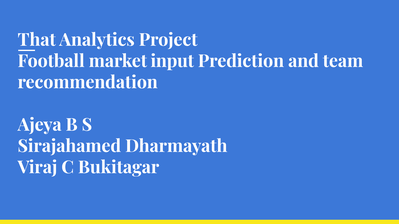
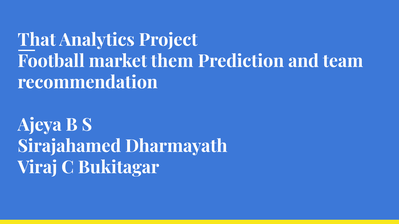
input: input -> them (172, 61)
